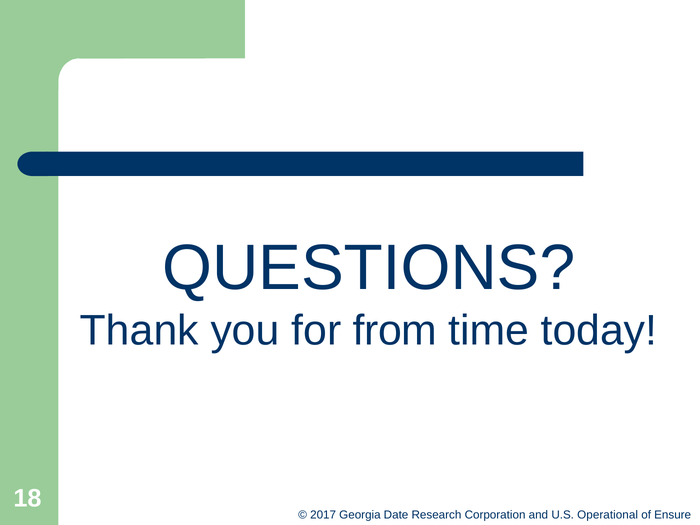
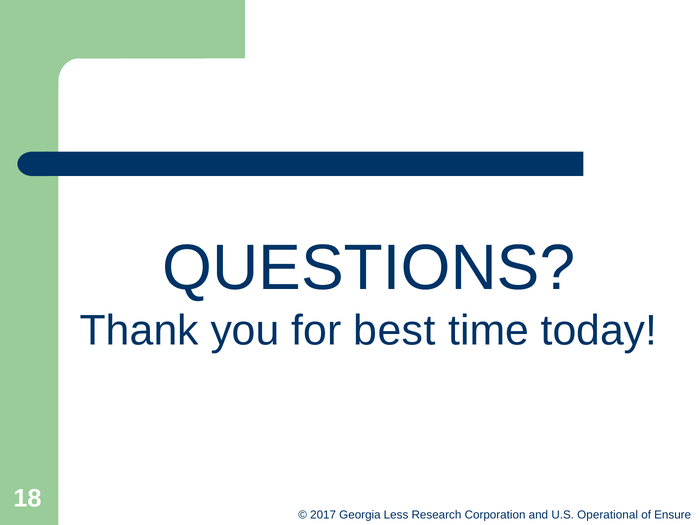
from: from -> best (394, 331)
Date: Date -> Less (396, 515)
